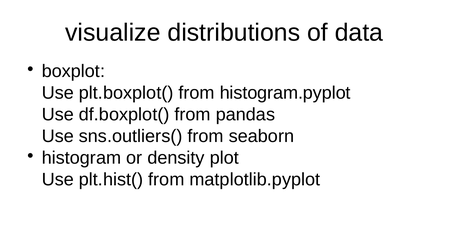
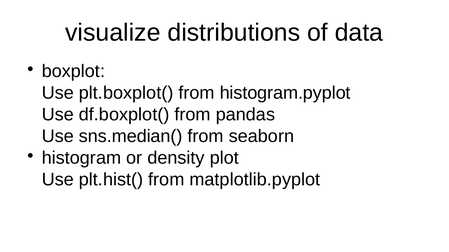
sns.outliers(: sns.outliers( -> sns.median( (131, 136)
